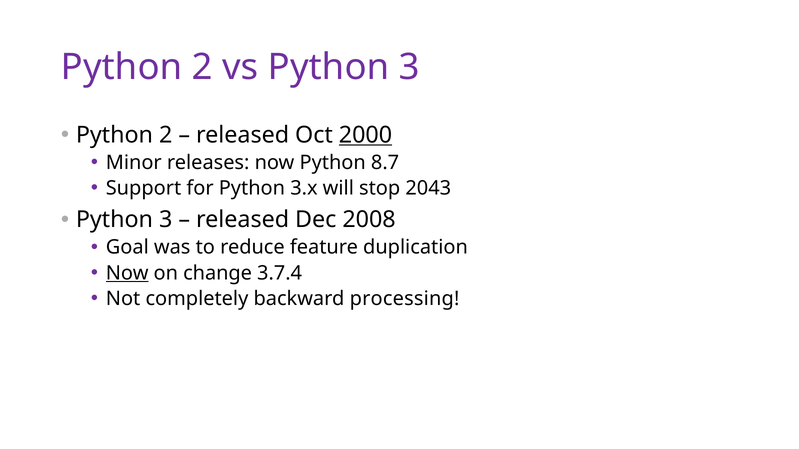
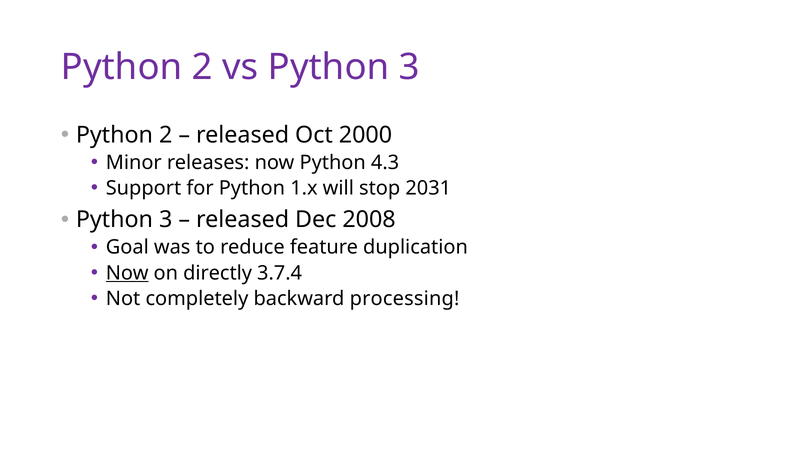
2000 underline: present -> none (366, 135)
8.7: 8.7 -> 4.3 (385, 163)
3.x: 3.x -> 1.x (304, 188)
2043: 2043 -> 2031 (428, 188)
change: change -> directly (218, 273)
